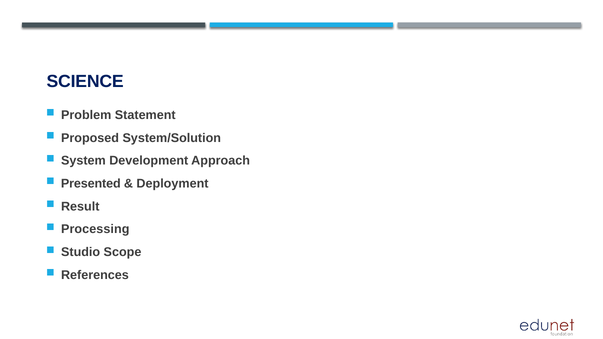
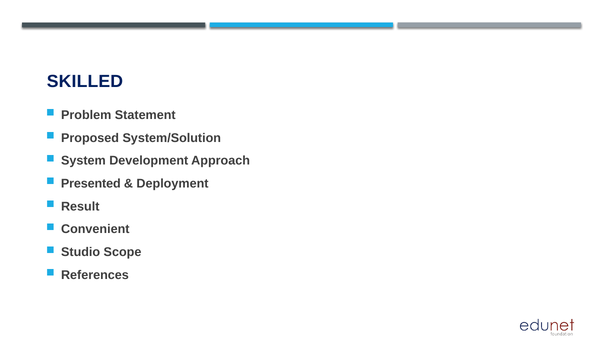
SCIENCE: SCIENCE -> SKILLED (85, 82)
Processing: Processing -> Convenient (95, 229)
